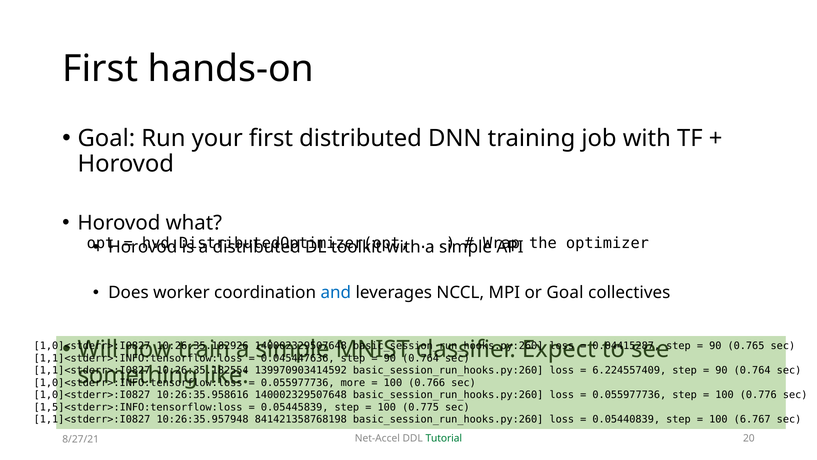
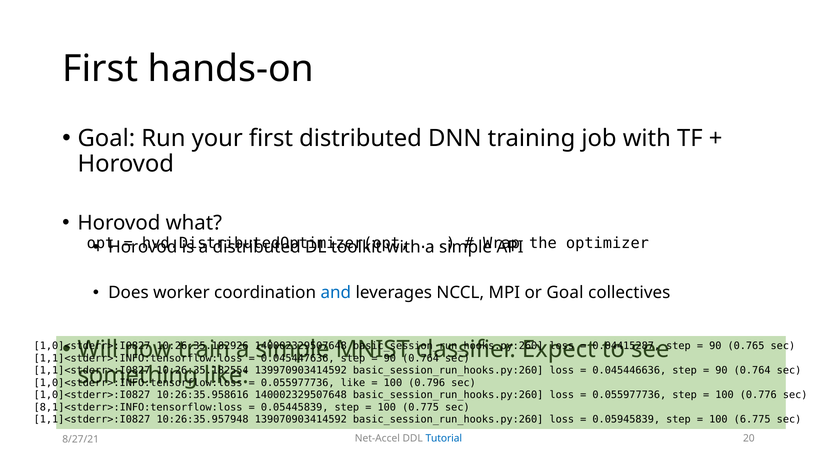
6.224557409: 6.224557409 -> 0.045446636 (629, 370)
0.055977736 more: more -> like (353, 382)
0.766: 0.766 -> 0.796 (427, 382)
1,5]<stderr>:INFO:tensorflow:loss: 1,5]<stderr>:INFO:tensorflow:loss -> 8,1]<stderr>:INFO:tensorflow:loss (138, 407)
841421358768198: 841421358768198 -> 139070903414592 (301, 419)
0.05440839: 0.05440839 -> 0.05945839 (626, 419)
6.767: 6.767 -> 6.775 (752, 419)
Tutorial colour: green -> blue (444, 438)
